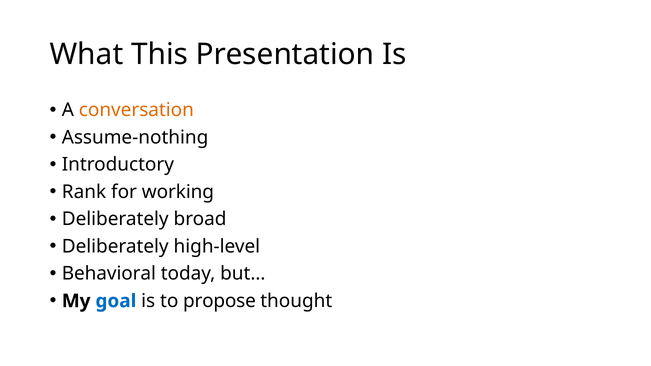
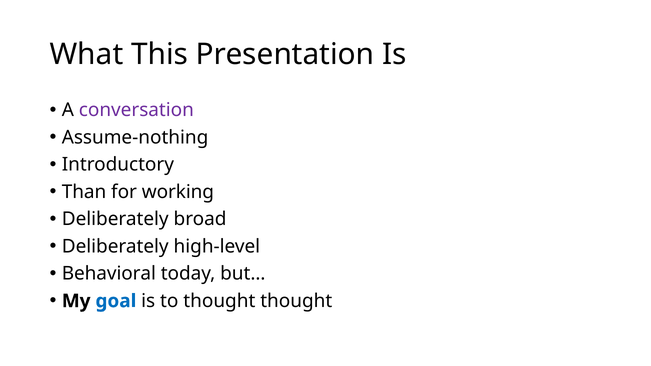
conversation colour: orange -> purple (136, 110)
Rank: Rank -> Than (84, 192)
to propose: propose -> thought (219, 301)
